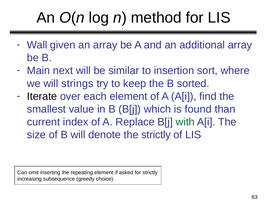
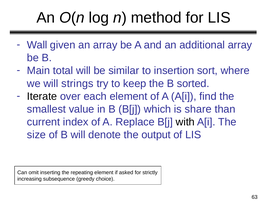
next: next -> total (63, 70)
found: found -> share (198, 109)
with colour: green -> black (185, 122)
the strictly: strictly -> output (156, 134)
